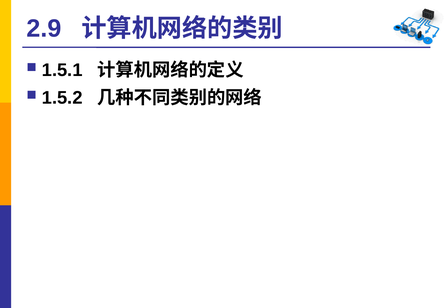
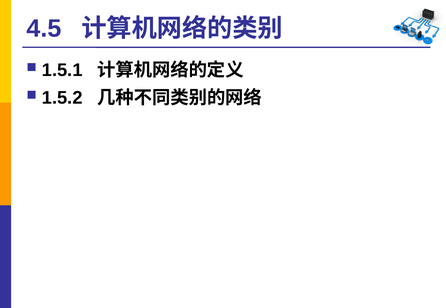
2.9: 2.9 -> 4.5 (44, 29)
